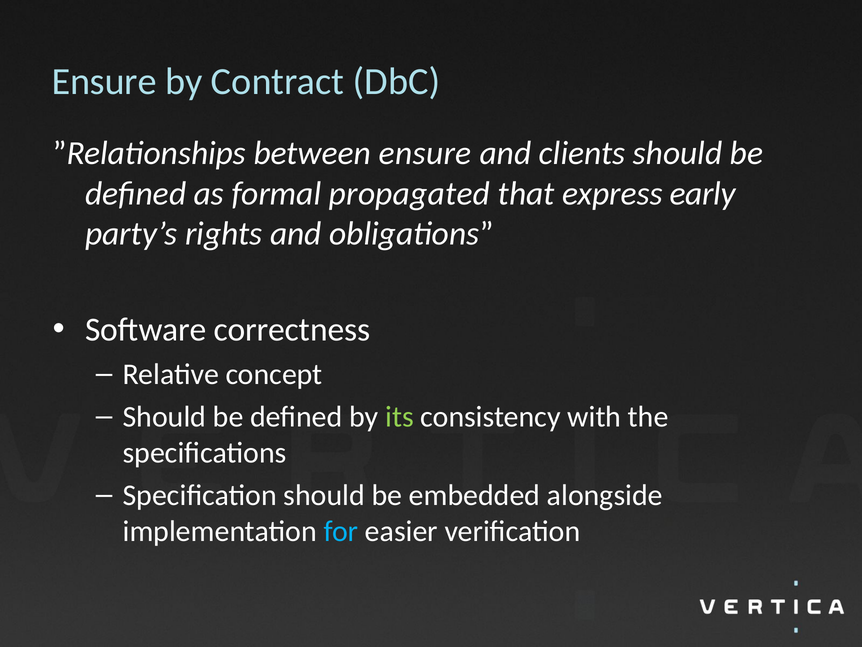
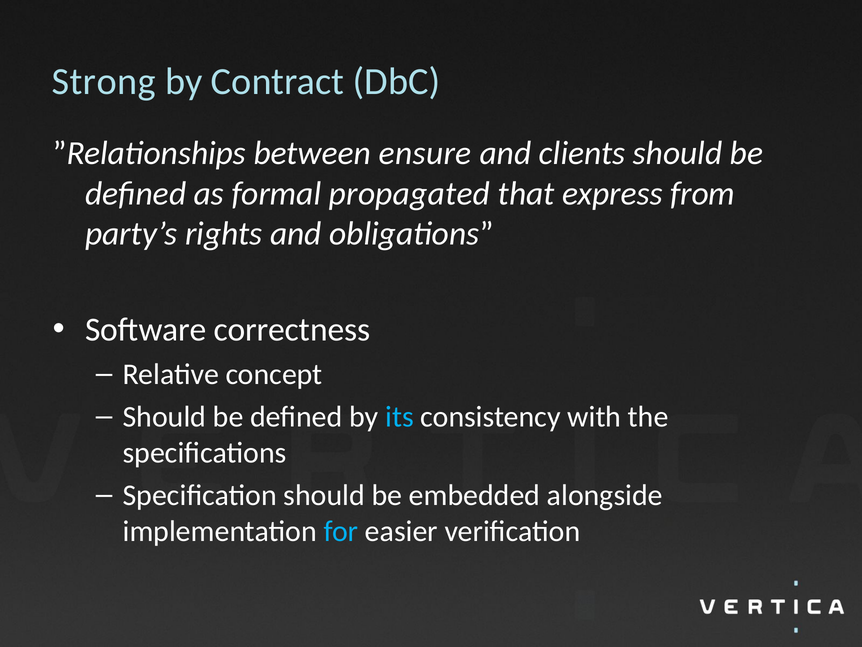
Ensure: Ensure -> Strong (104, 82)
early: early -> from (703, 193)
its colour: light green -> light blue (399, 417)
